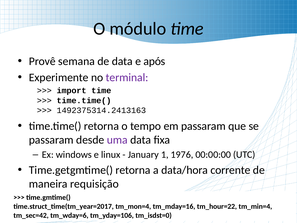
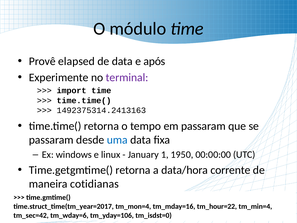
semana: semana -> elapsed (77, 61)
uma colour: purple -> blue (117, 140)
1976: 1976 -> 1950 (182, 155)
requisição: requisição -> cotidianas (94, 184)
